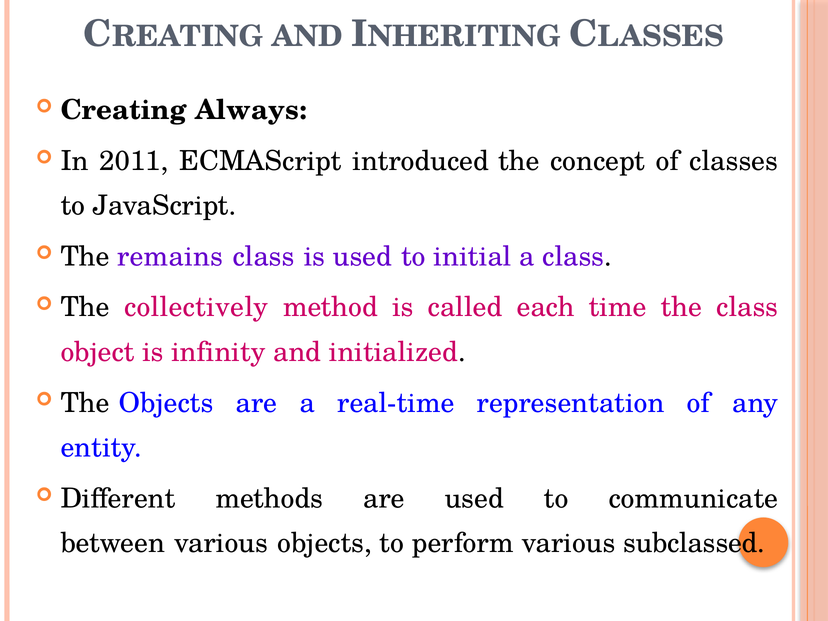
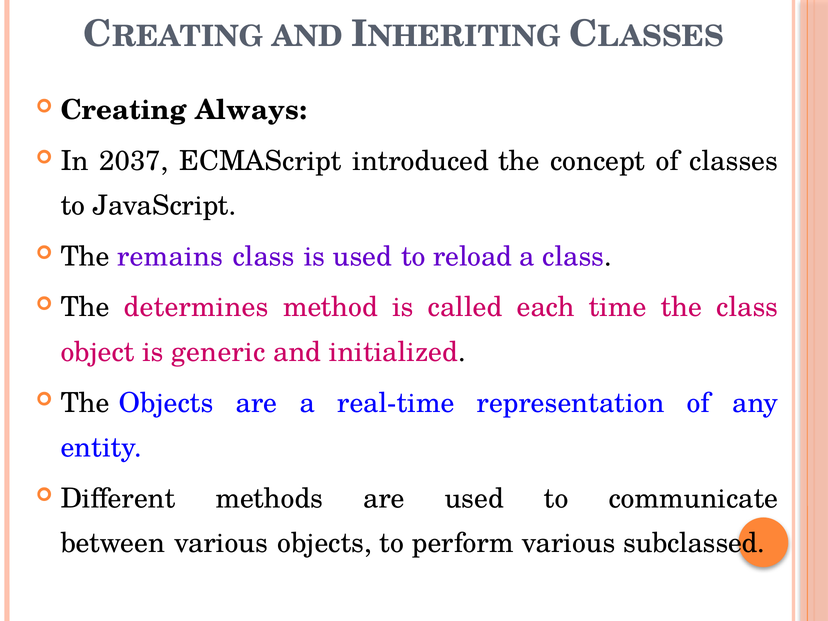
2011: 2011 -> 2037 (134, 161)
initial: initial -> reload (473, 257)
collectively: collectively -> determines (196, 307)
infinity: infinity -> generic (218, 352)
